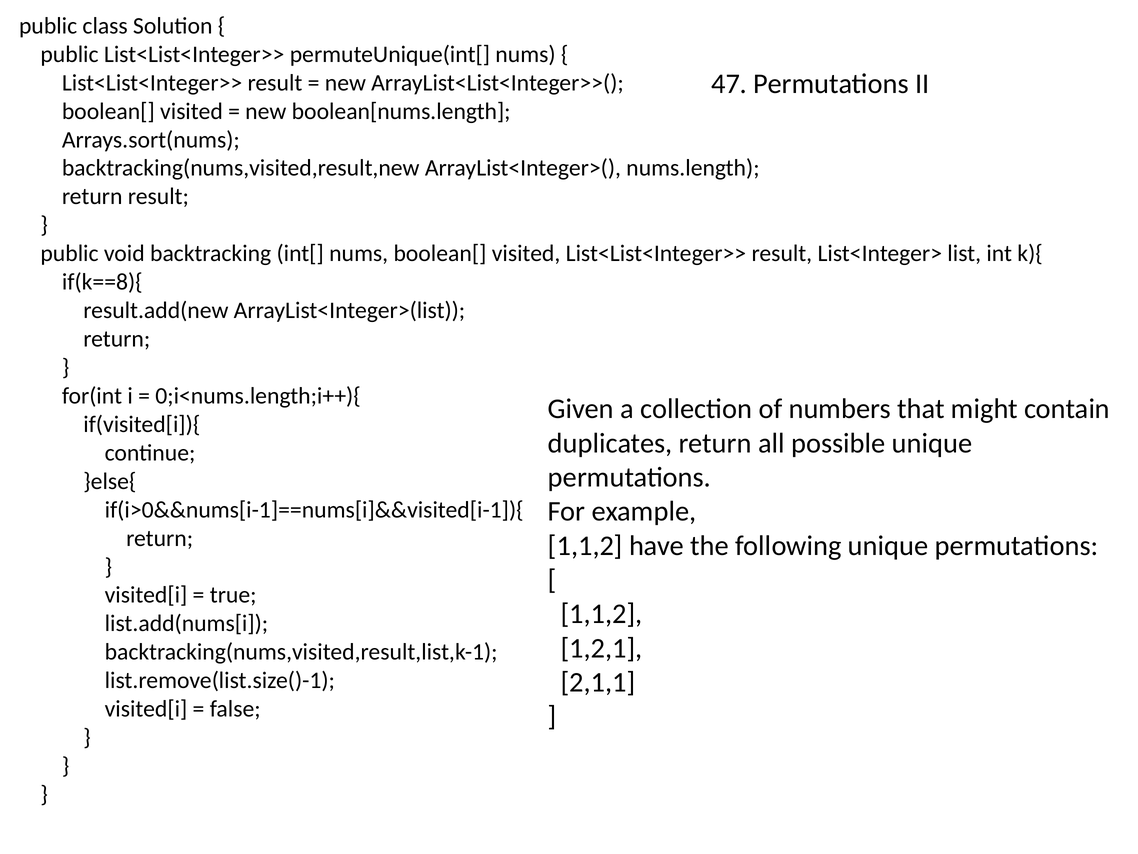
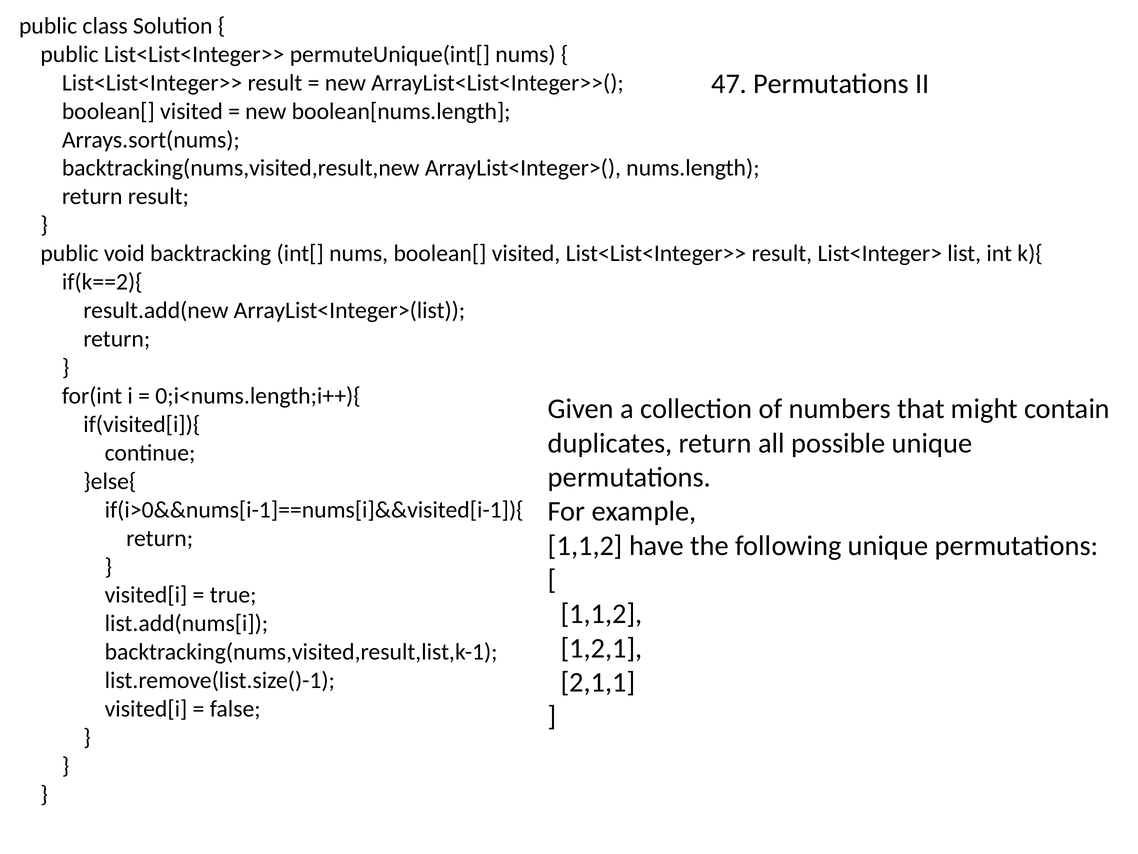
if(k==8){: if(k==8){ -> if(k==2){ (102, 282)
